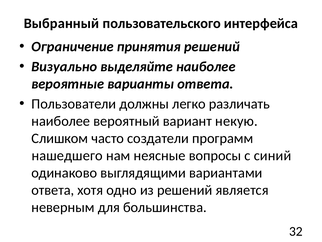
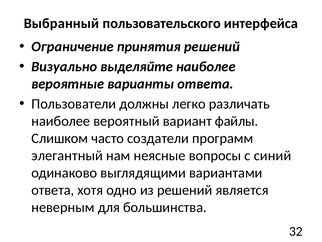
некую: некую -> файлы (237, 121)
нашедшего: нашедшего -> элегантный (67, 155)
